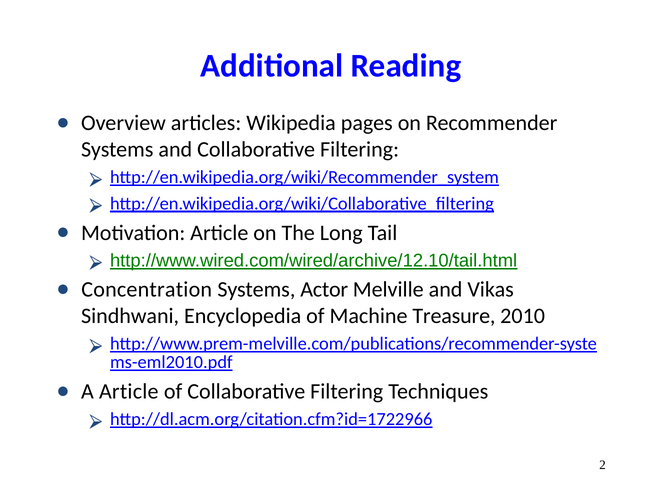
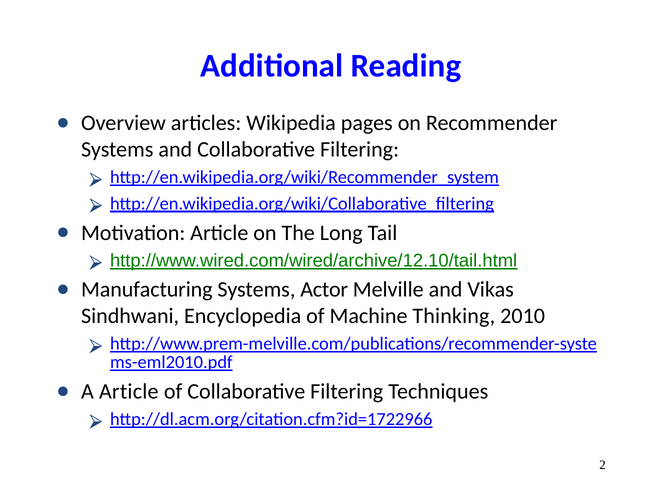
Concentration: Concentration -> Manufacturing (147, 289)
Treasure: Treasure -> Thinking (454, 316)
